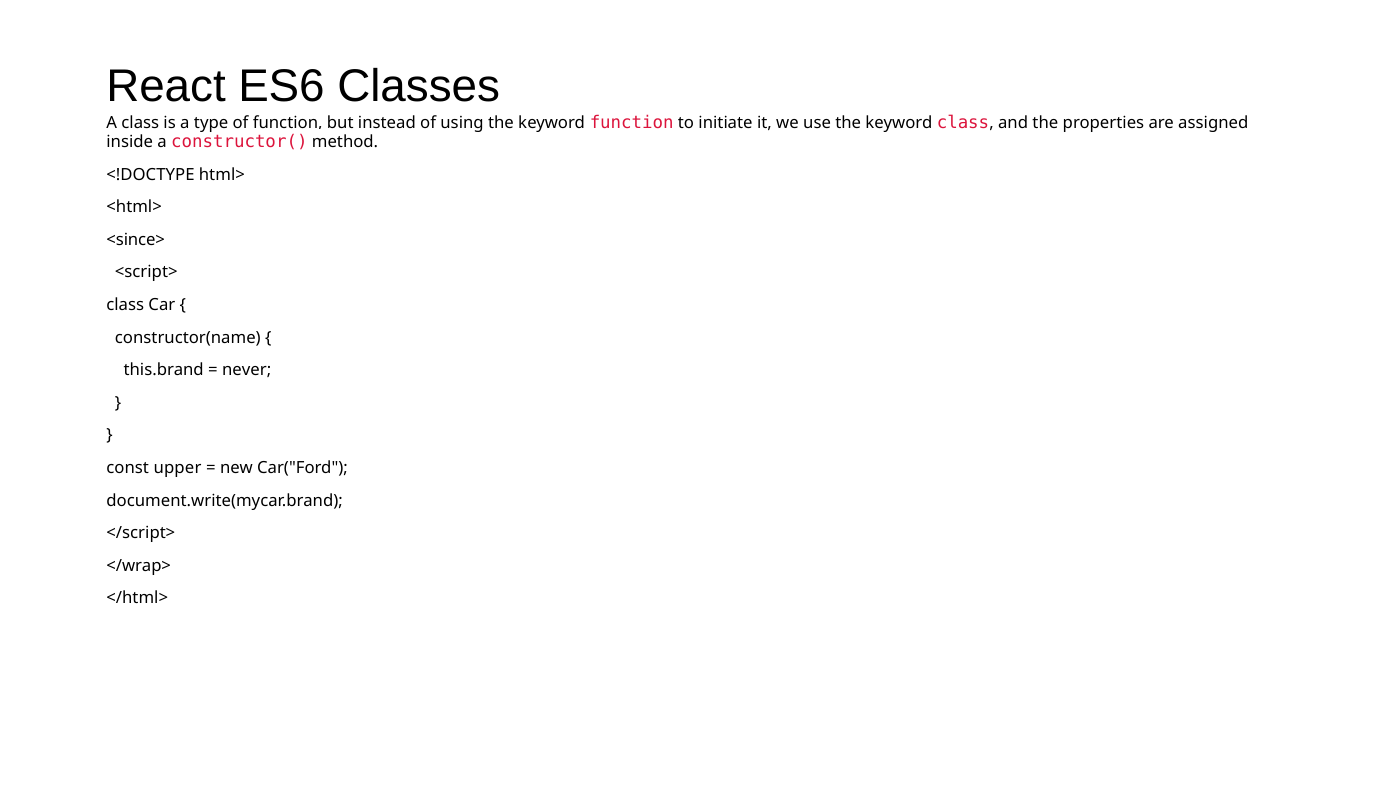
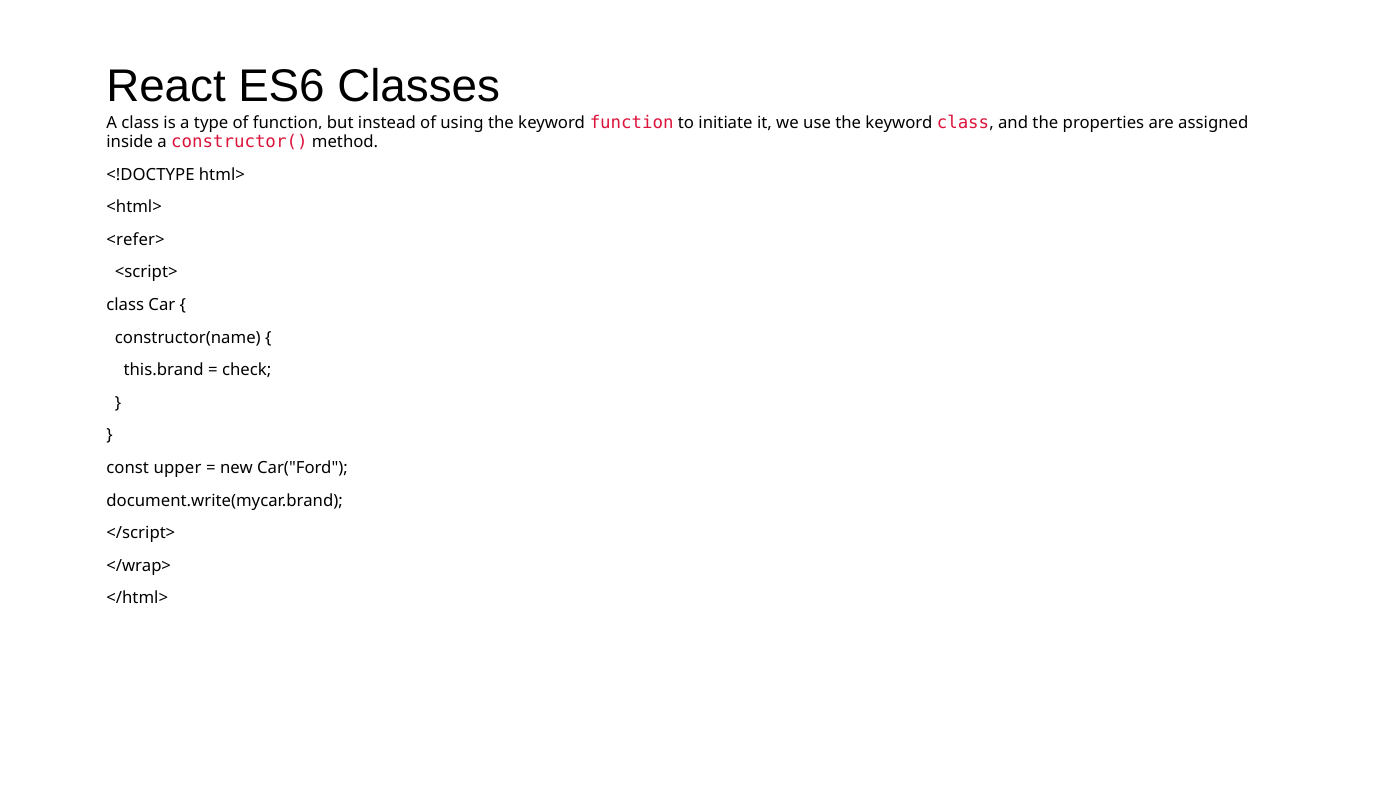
<since>: <since> -> <refer> (136, 240)
never: never -> check (247, 370)
